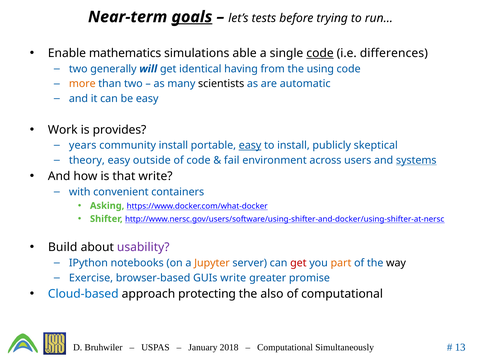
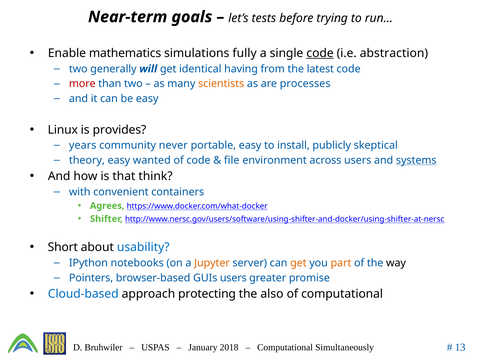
goals underline: present -> none (192, 17)
able: able -> fully (245, 53)
differences: differences -> abstraction (394, 53)
using: using -> latest (320, 69)
more colour: orange -> red (82, 84)
scientists colour: black -> orange (221, 84)
automatic: automatic -> processes (305, 84)
Work: Work -> Linux (63, 130)
community install: install -> never (173, 146)
easy underline: present -> none (250, 146)
outside: outside -> wanted (152, 161)
fail: fail -> file (232, 161)
that write: write -> think (156, 177)
Asking: Asking -> Agrees (107, 206)
Build: Build -> Short (63, 248)
usability colour: purple -> blue (143, 248)
get colour: red -> orange (298, 264)
Exercise: Exercise -> Pointers (91, 278)
GUIs write: write -> users (233, 278)
